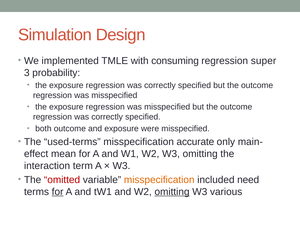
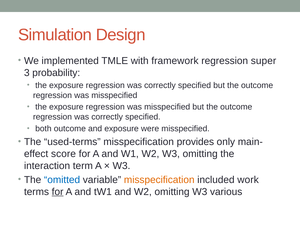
consuming: consuming -> framework (175, 61)
accurate: accurate -> provides (195, 142)
mean: mean -> score (63, 154)
omitted colour: red -> blue (62, 180)
need: need -> work (248, 180)
omitting underline: present -> none (172, 192)
